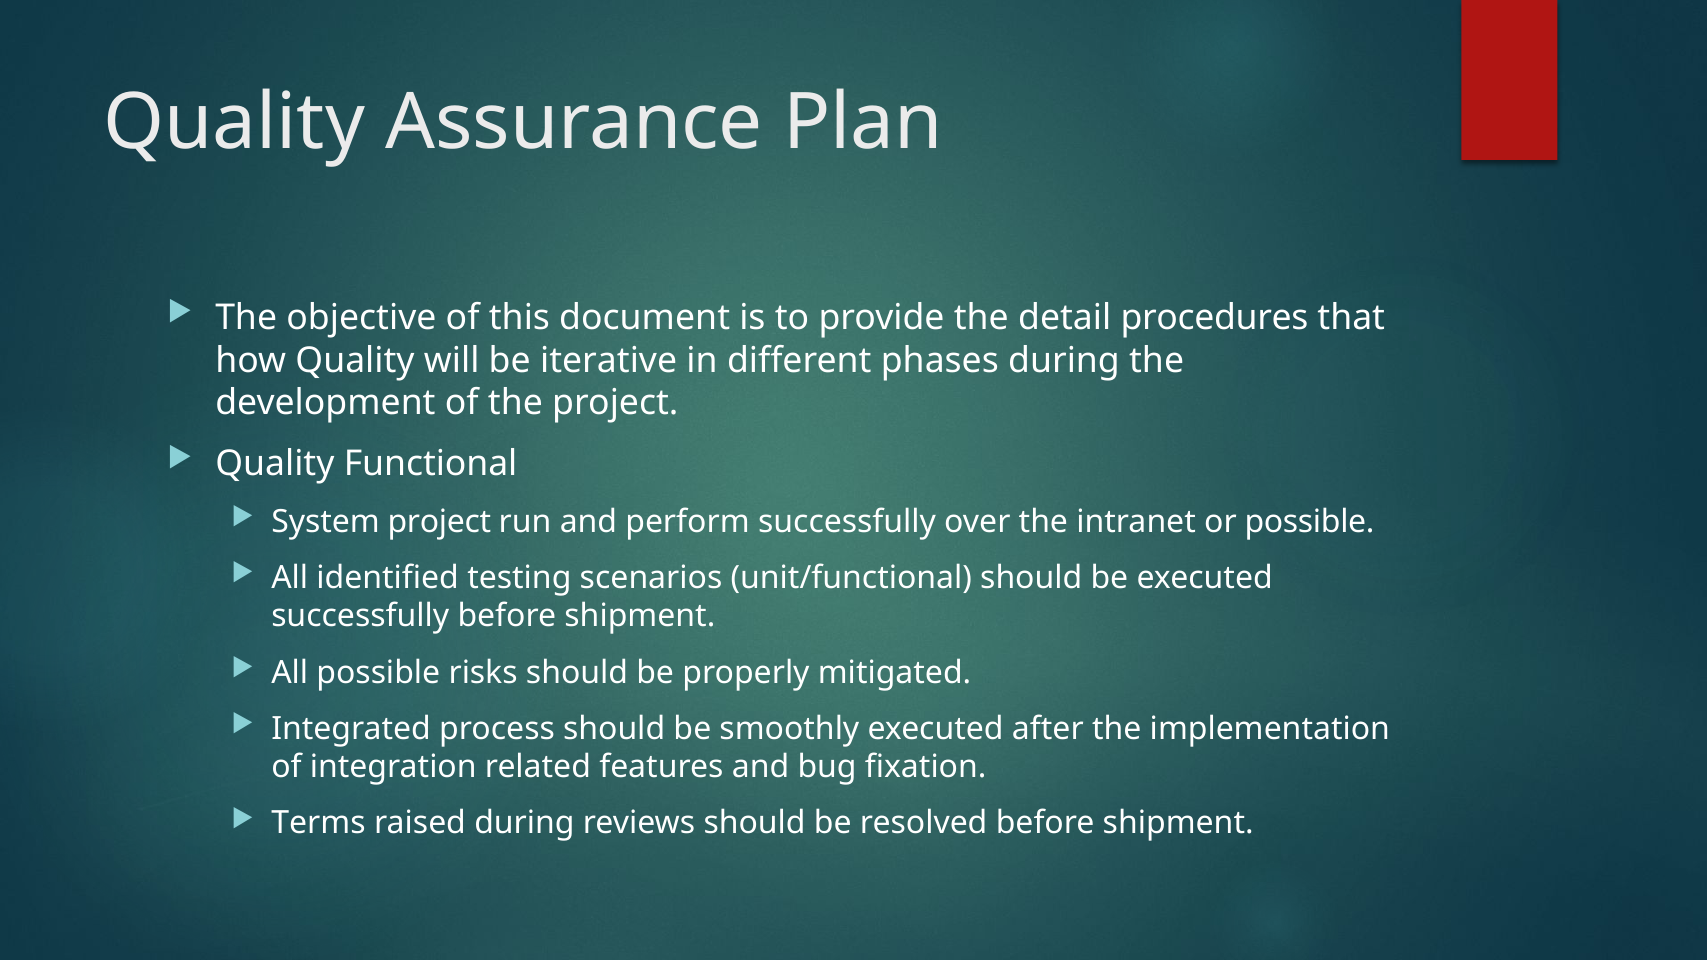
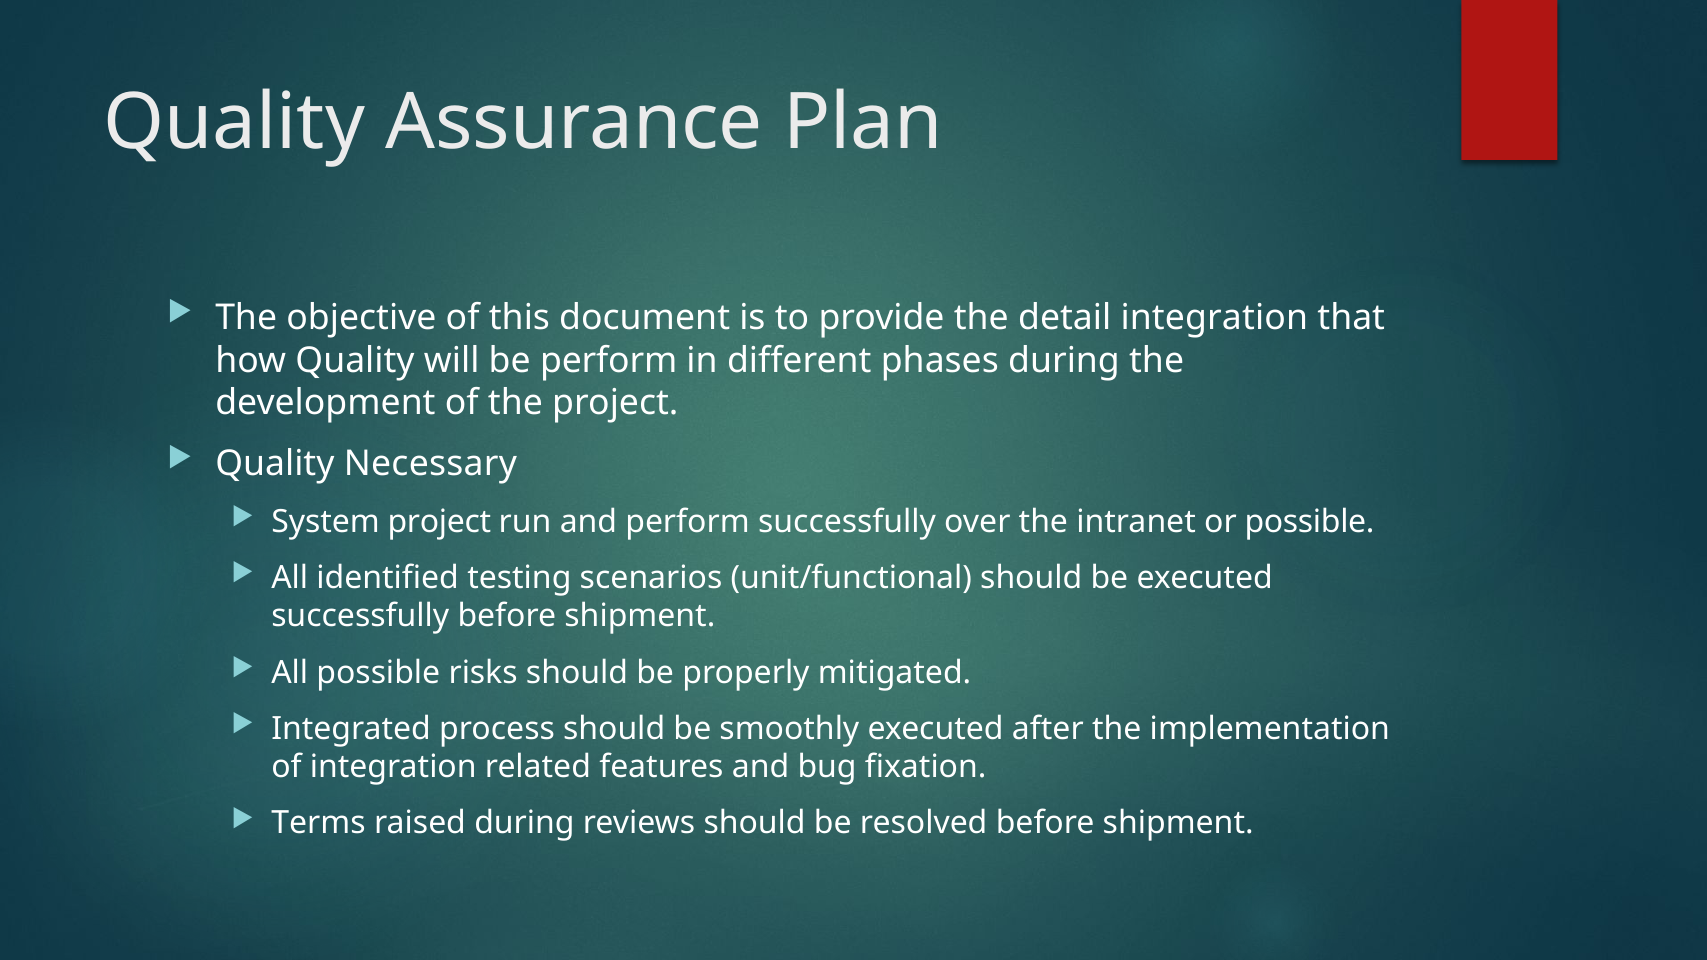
detail procedures: procedures -> integration (1214, 318)
be iterative: iterative -> perform (609, 360)
Functional: Functional -> Necessary (430, 464)
